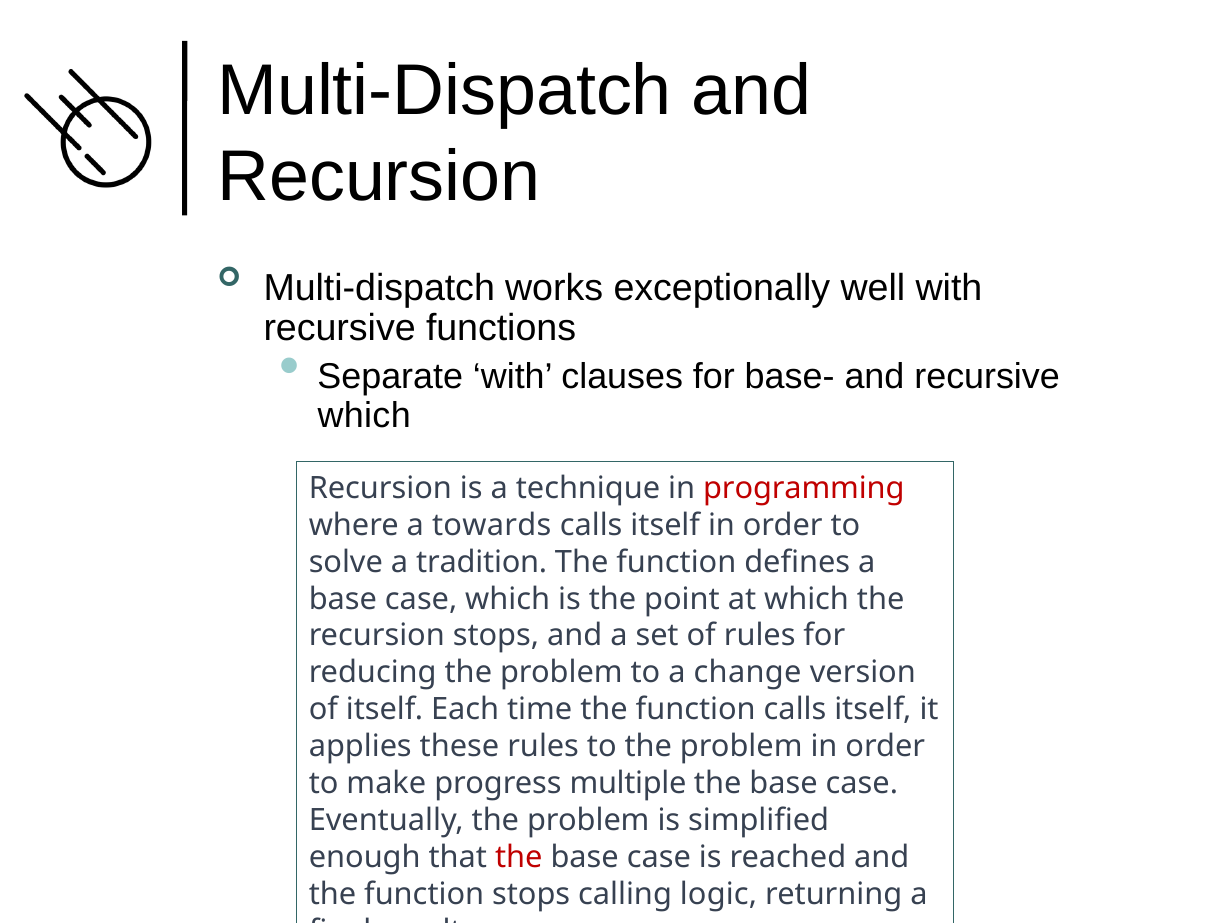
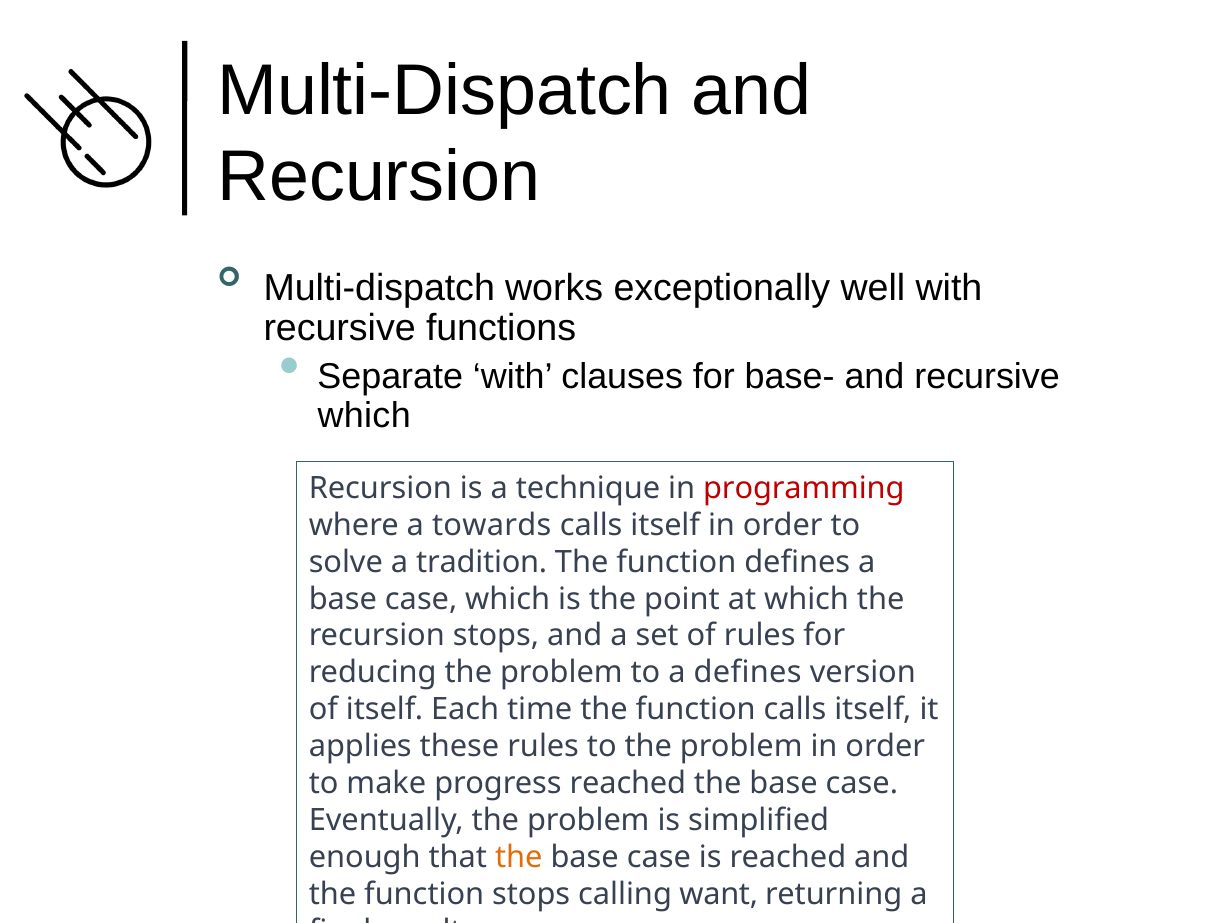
a change: change -> defines (748, 673)
progress multiple: multiple -> reached (628, 784)
the colour: red -> orange (519, 858)
logic: logic -> want (719, 894)
